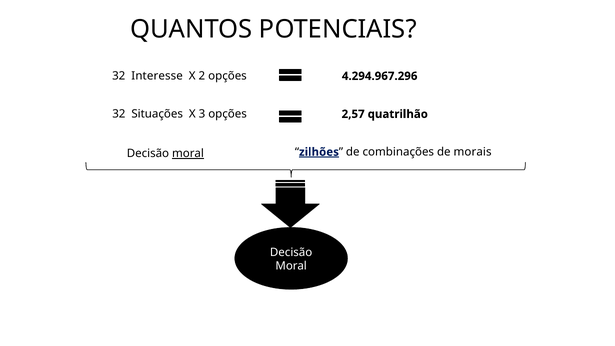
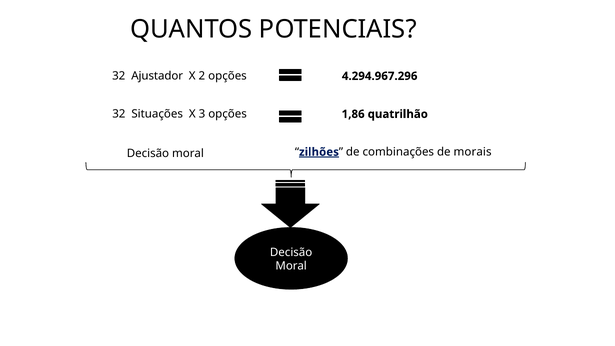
Interesse: Interesse -> Ajustador (157, 76)
2,57: 2,57 -> 1,86 (353, 114)
moral underline: present -> none (188, 154)
